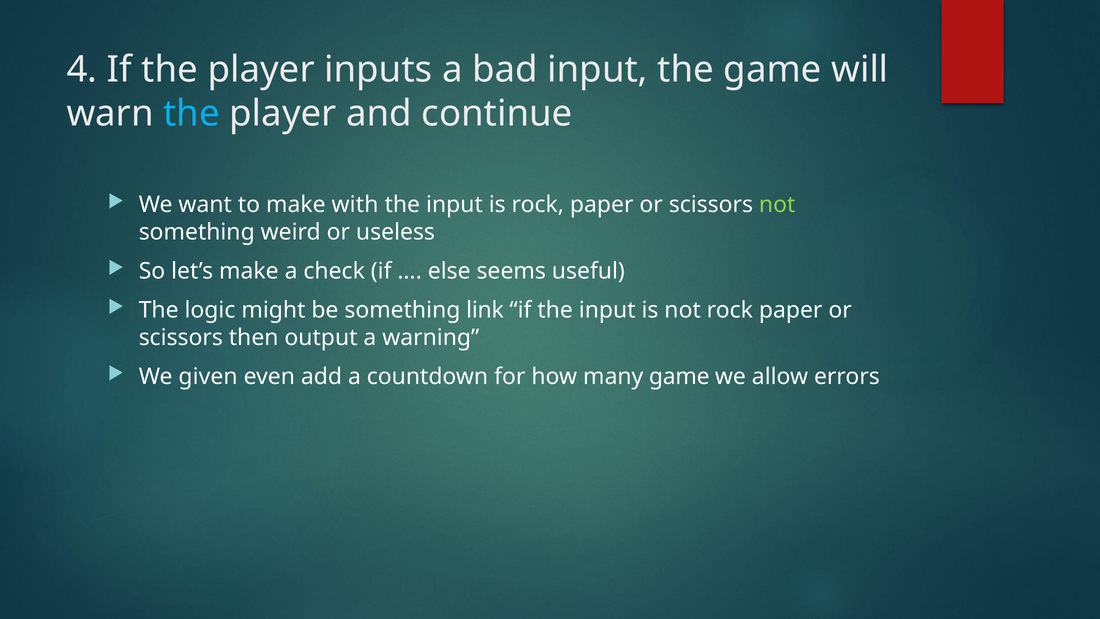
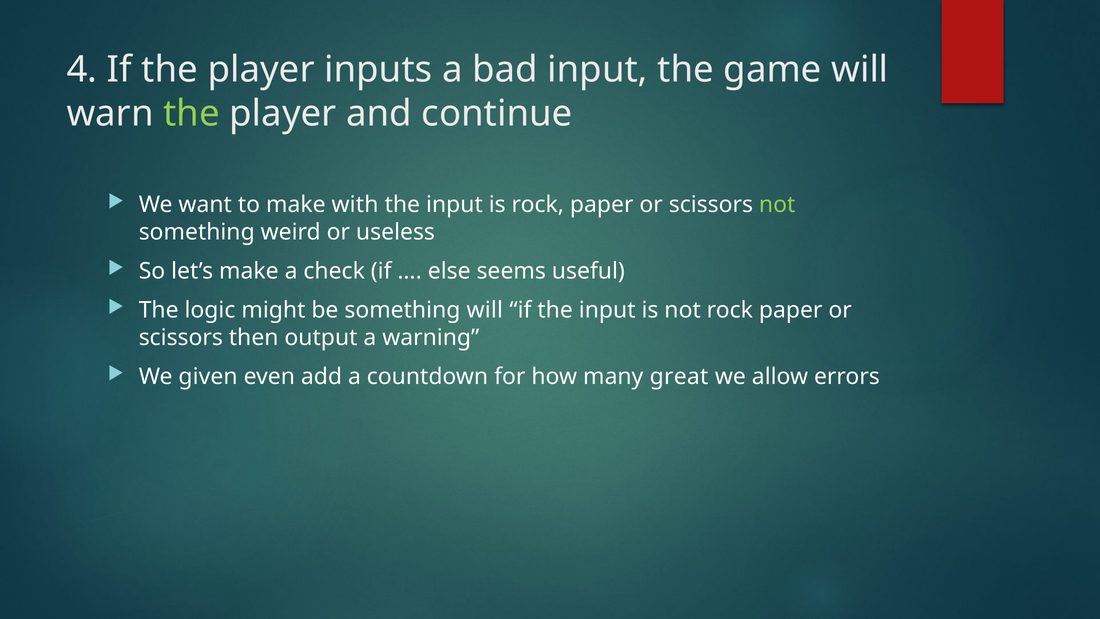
the colour: light blue -> light green (192, 114)
something link: link -> will (485, 310)
many game: game -> great (679, 377)
